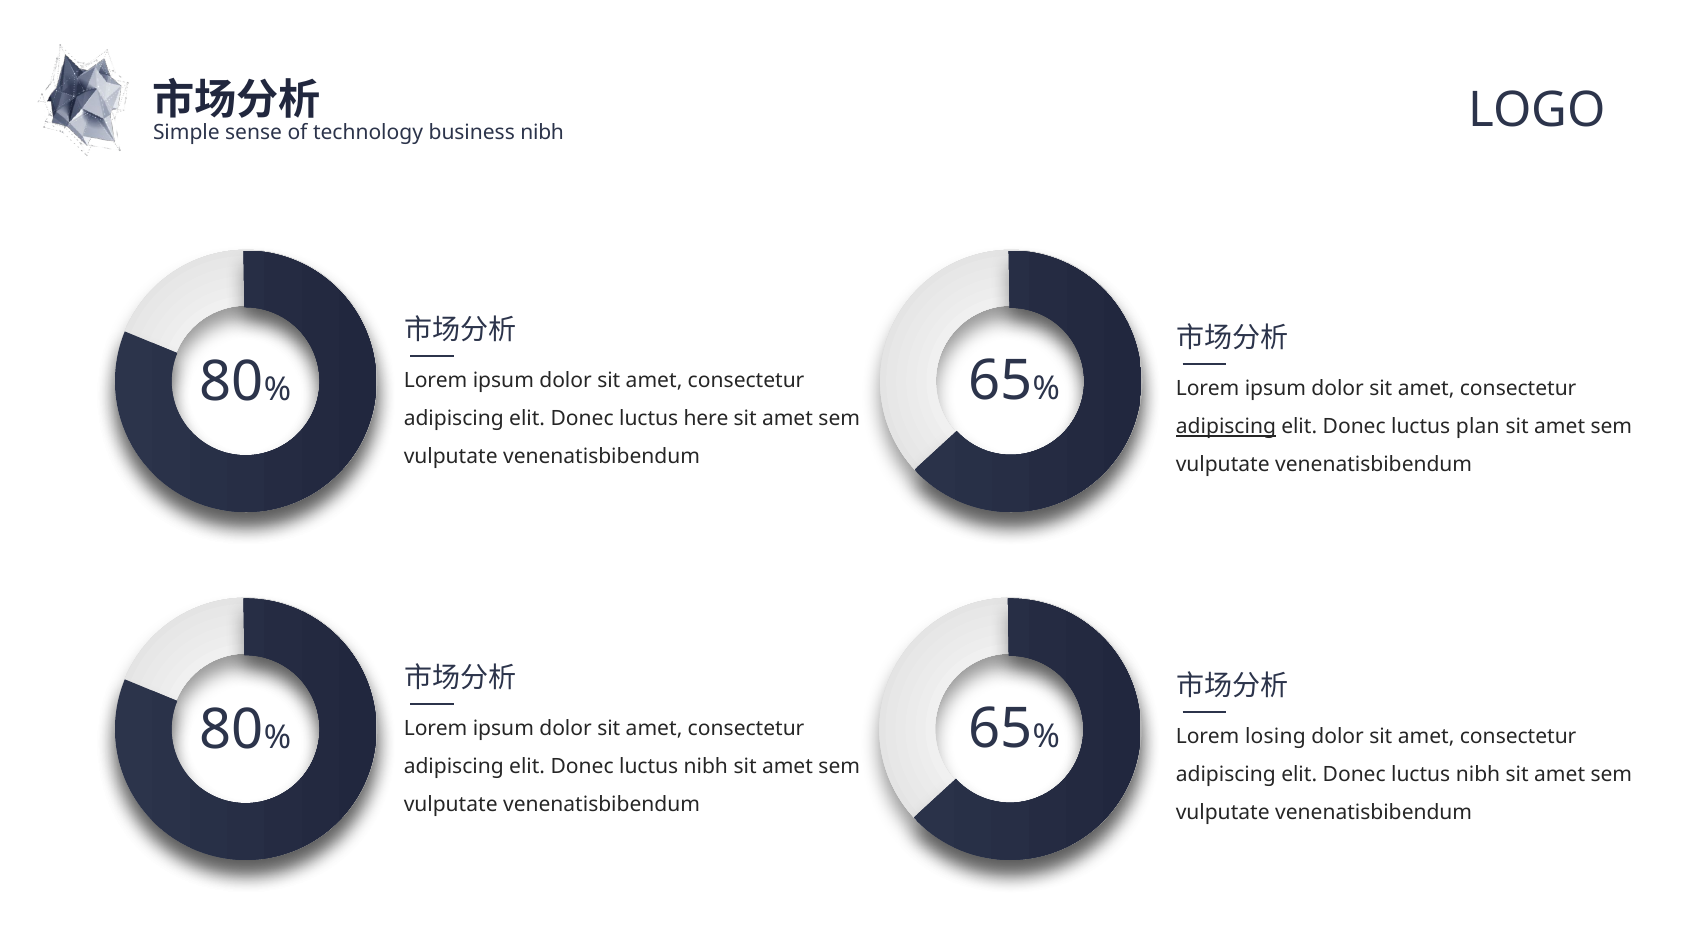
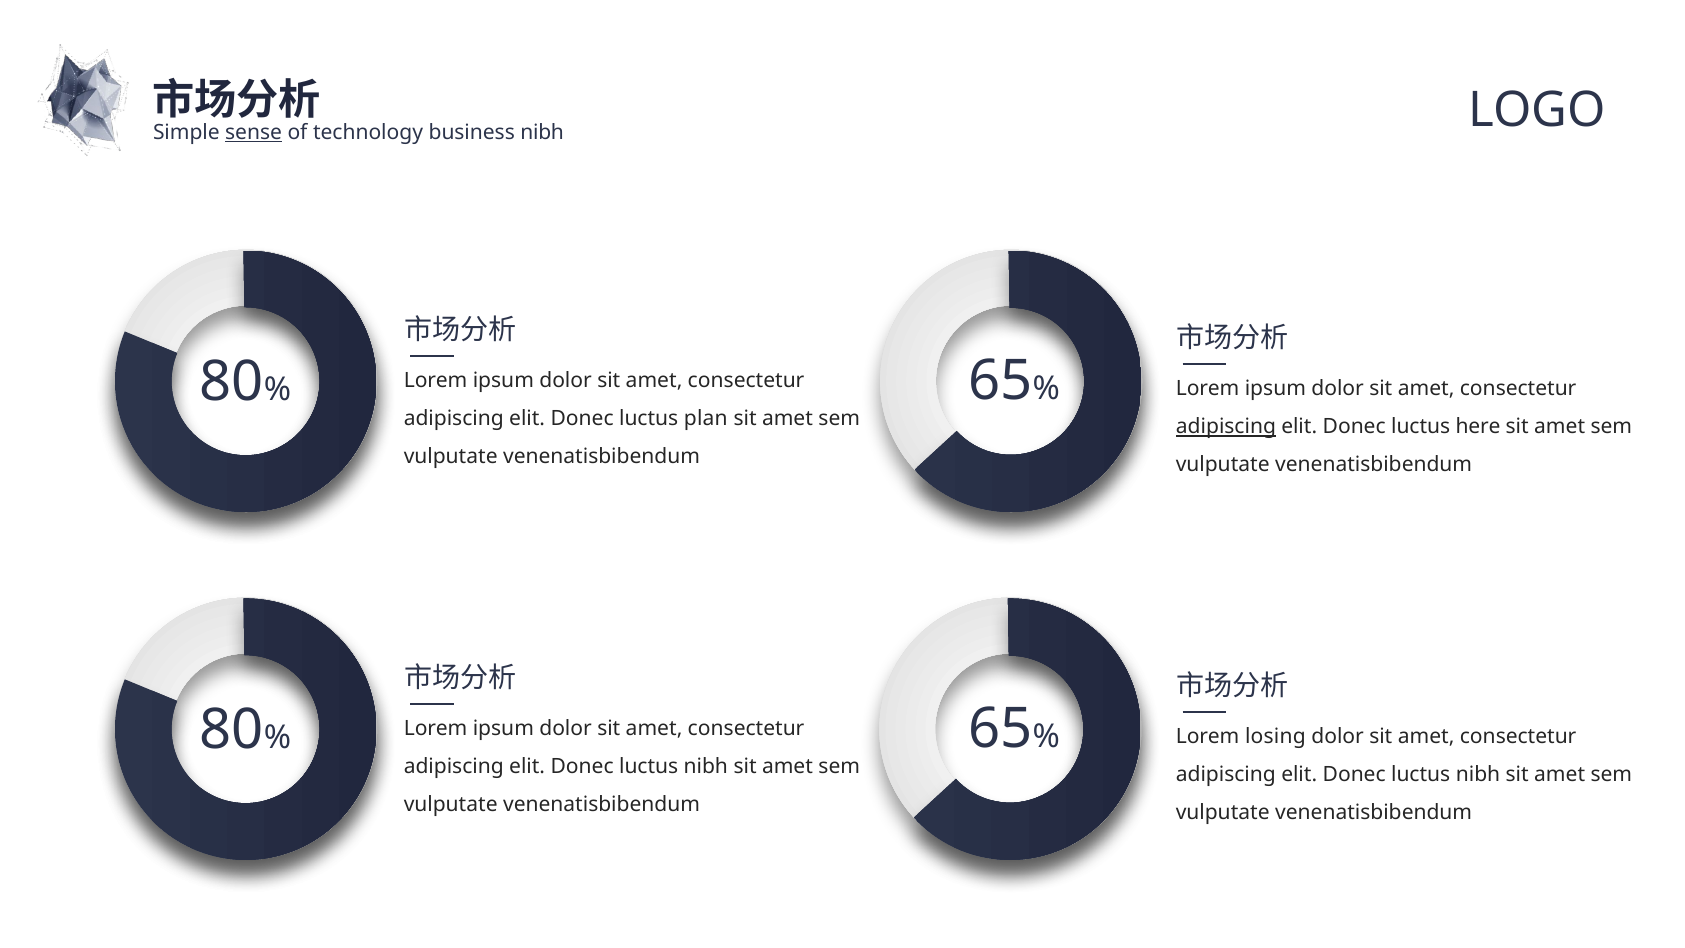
sense underline: none -> present (254, 133)
here: here -> plan (706, 419)
plan: plan -> here (1478, 427)
